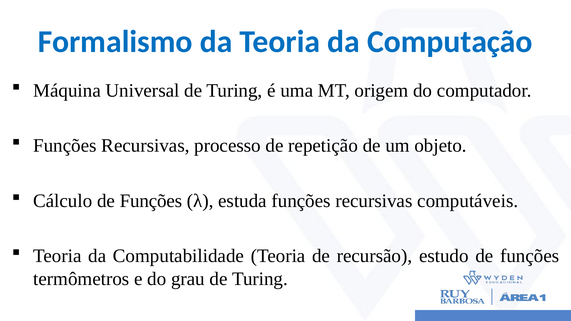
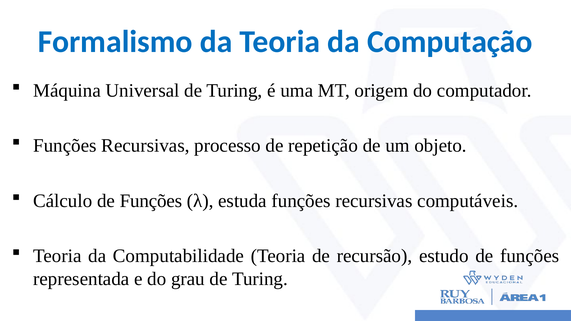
termômetros: termômetros -> representada (81, 279)
